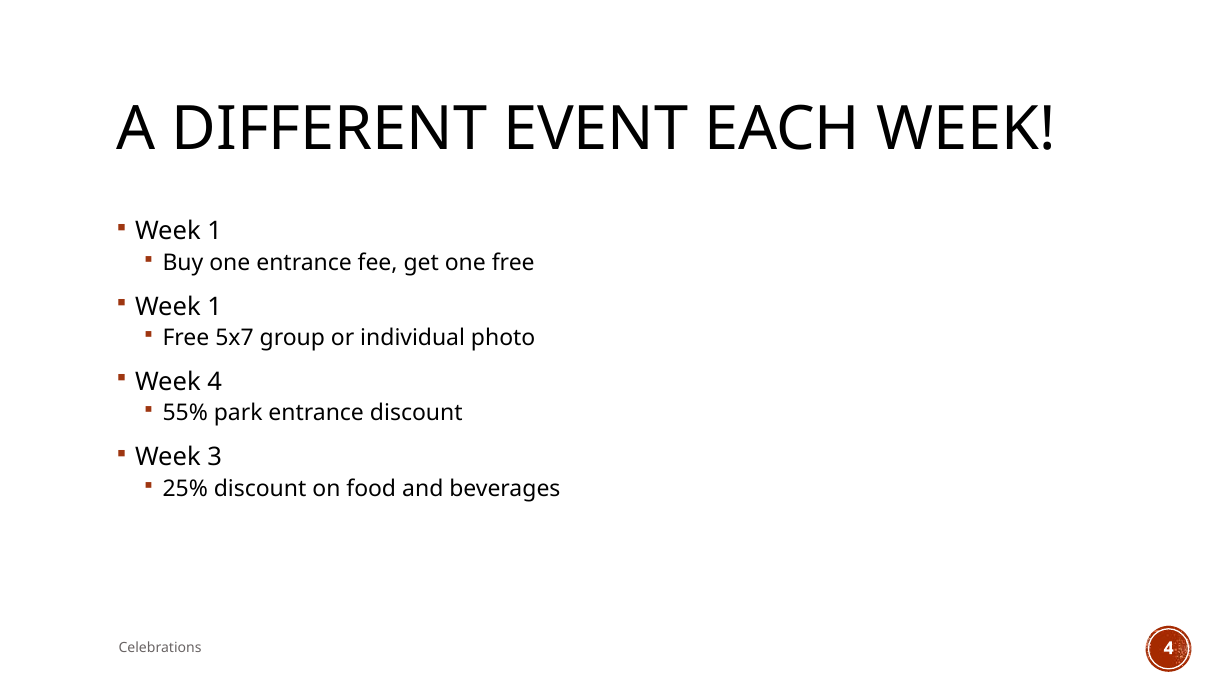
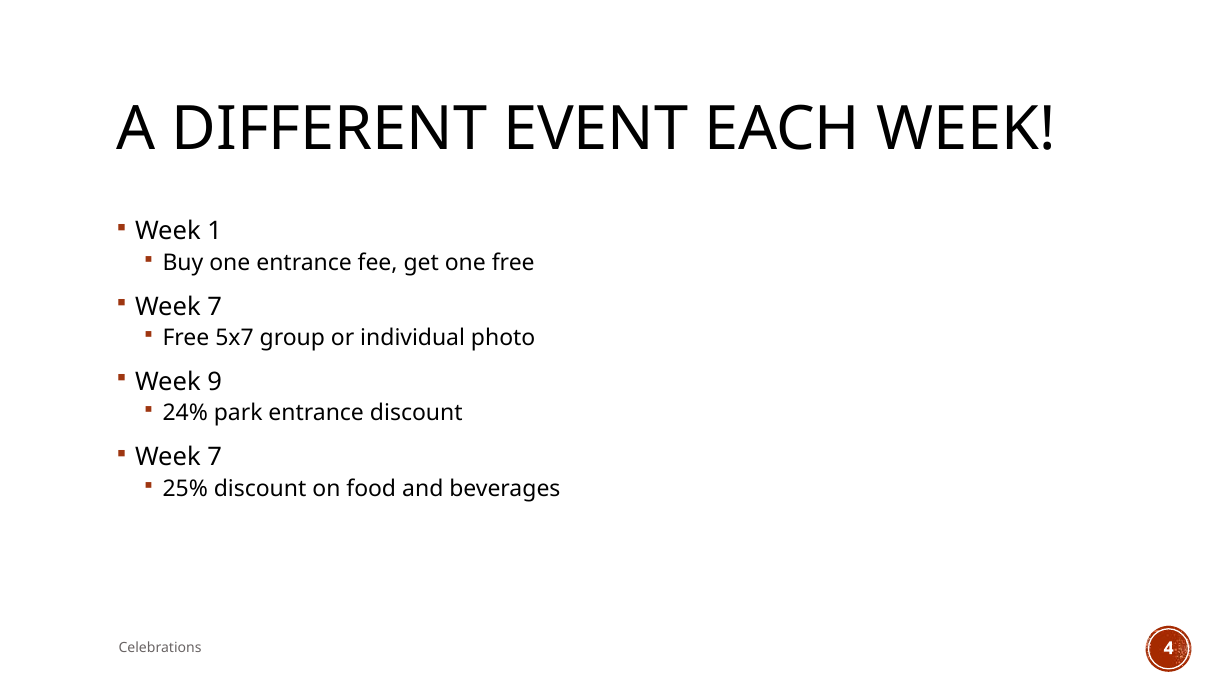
1: 1 -> 7 (215, 307)
Week 4: 4 -> 9 (215, 382)
55%: 55% -> 24% (185, 413)
3: 3 -> 7 (215, 457)
